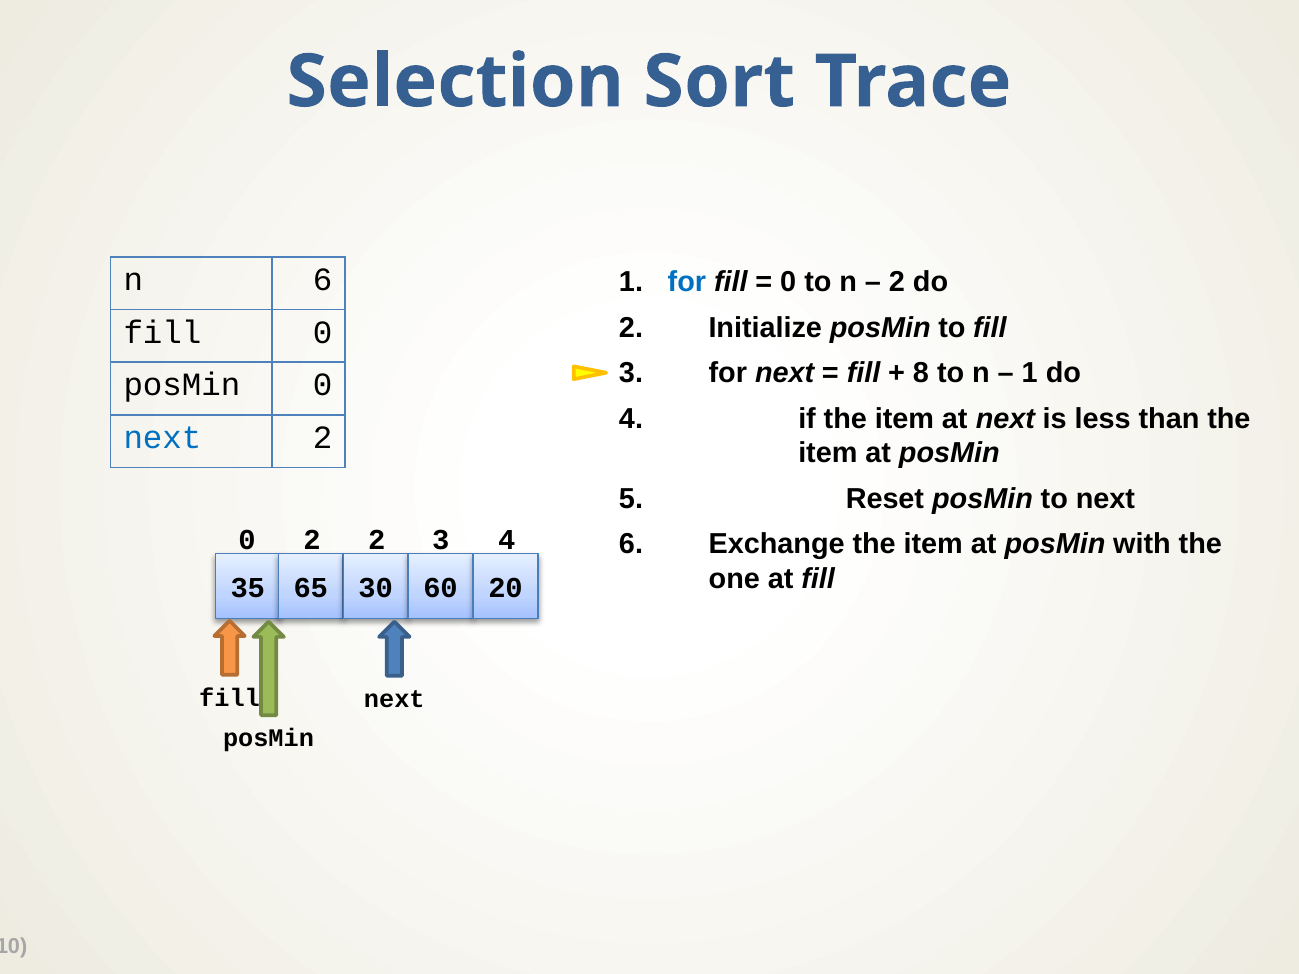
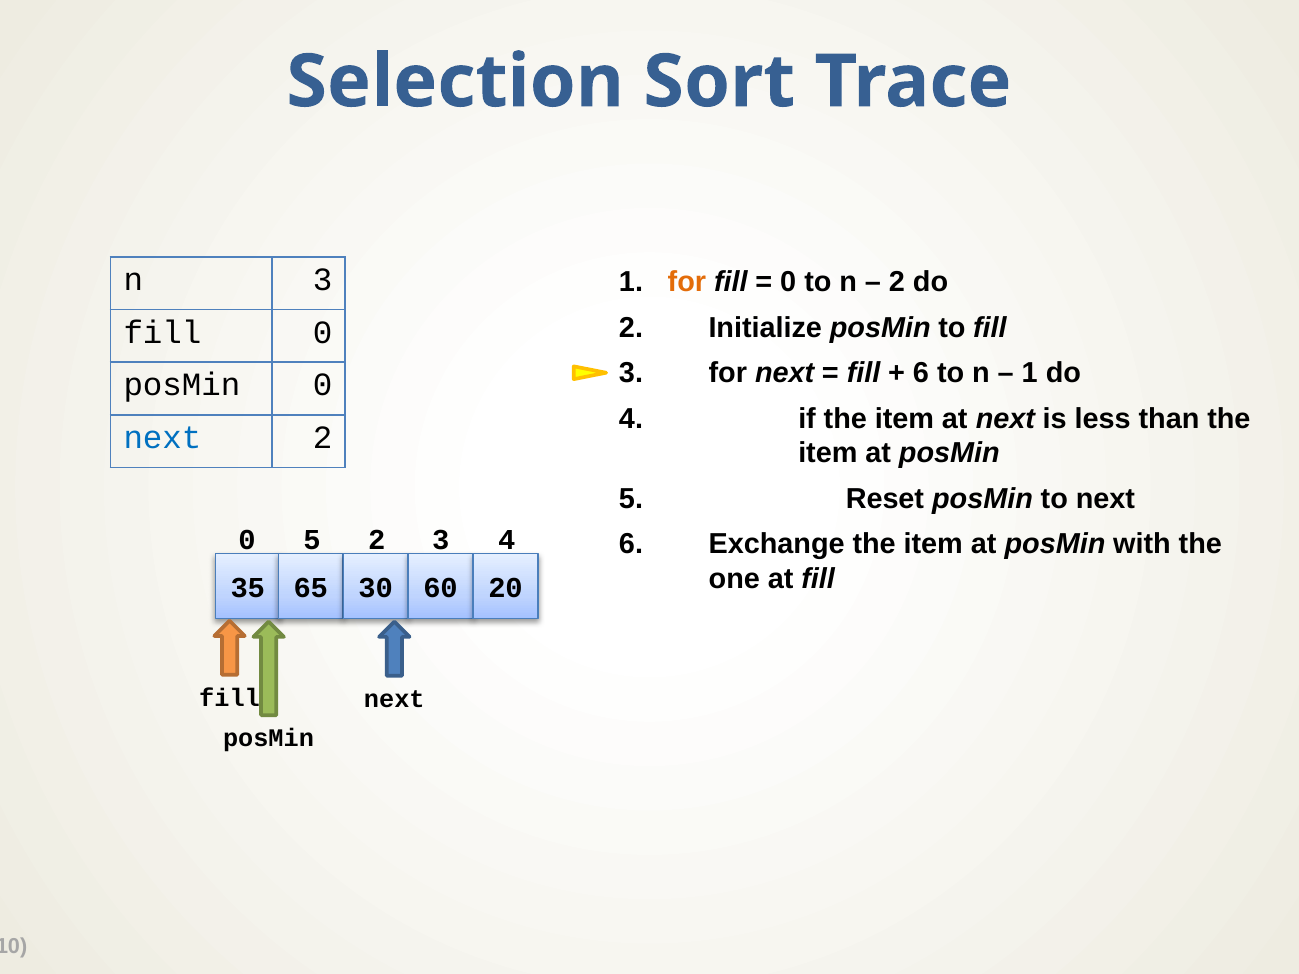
n 6: 6 -> 3 (323, 280)
for colour: blue -> orange (687, 283)
8: 8 -> 6 (921, 373)
0 2: 2 -> 5 (312, 541)
